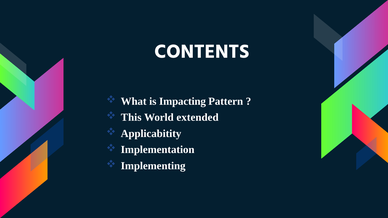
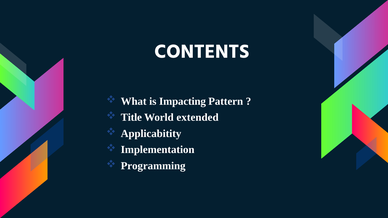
This: This -> Title (131, 118)
Implementing: Implementing -> Programming (153, 166)
